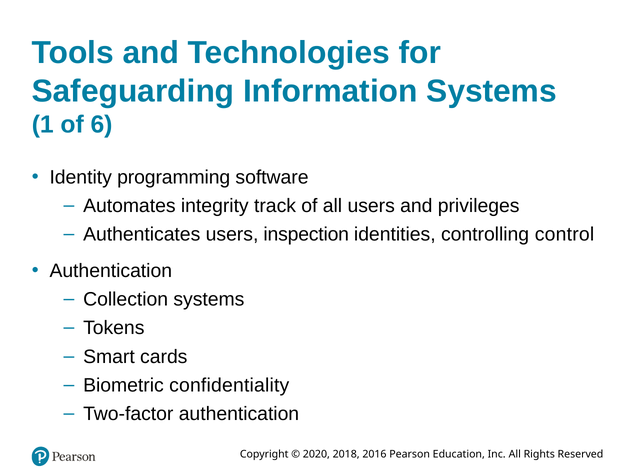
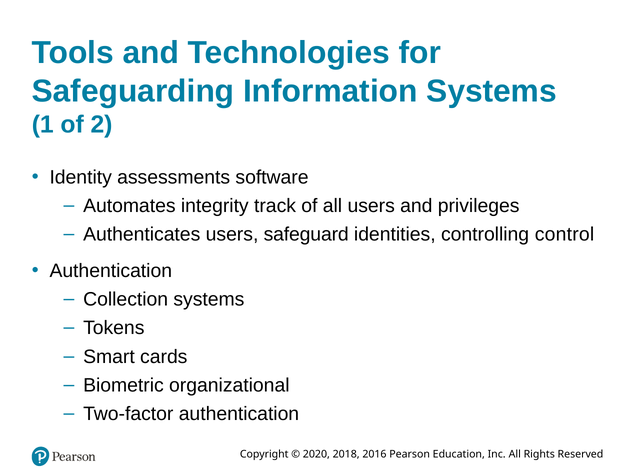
6: 6 -> 2 (101, 124)
programming: programming -> assessments (174, 177)
inspection: inspection -> safeguard (306, 235)
confidentiality: confidentiality -> organizational (229, 385)
